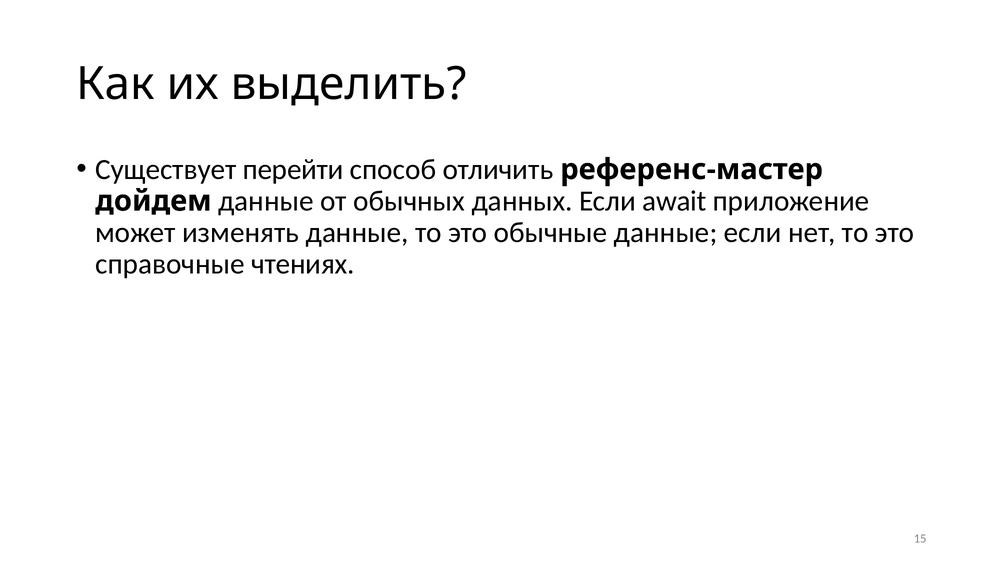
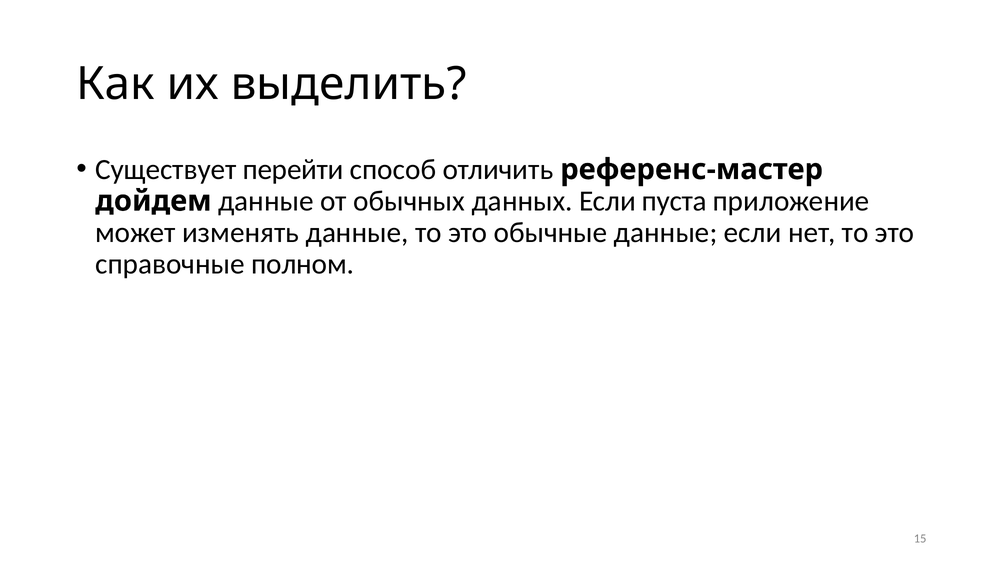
await: await -> пуста (674, 201)
чтениях: чтениях -> полном (303, 264)
